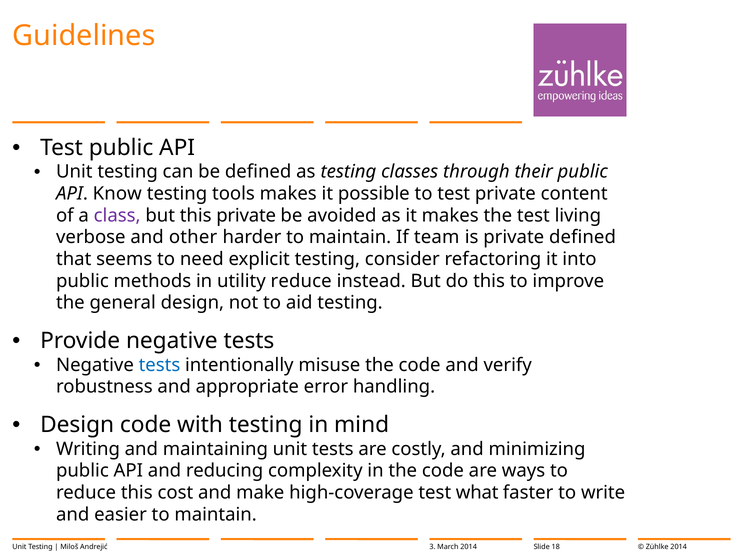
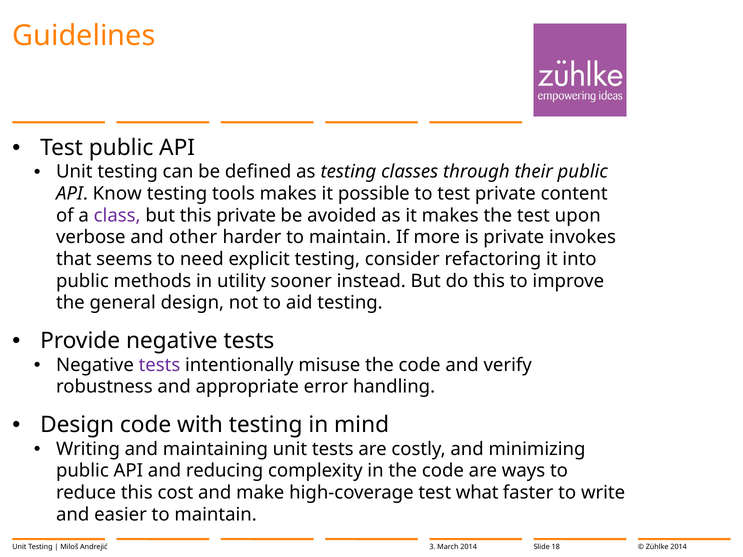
living: living -> upon (578, 216)
team: team -> more (437, 237)
private defined: defined -> invokes (582, 237)
utility reduce: reduce -> sooner (301, 281)
tests colour: blue -> purple (159, 365)
